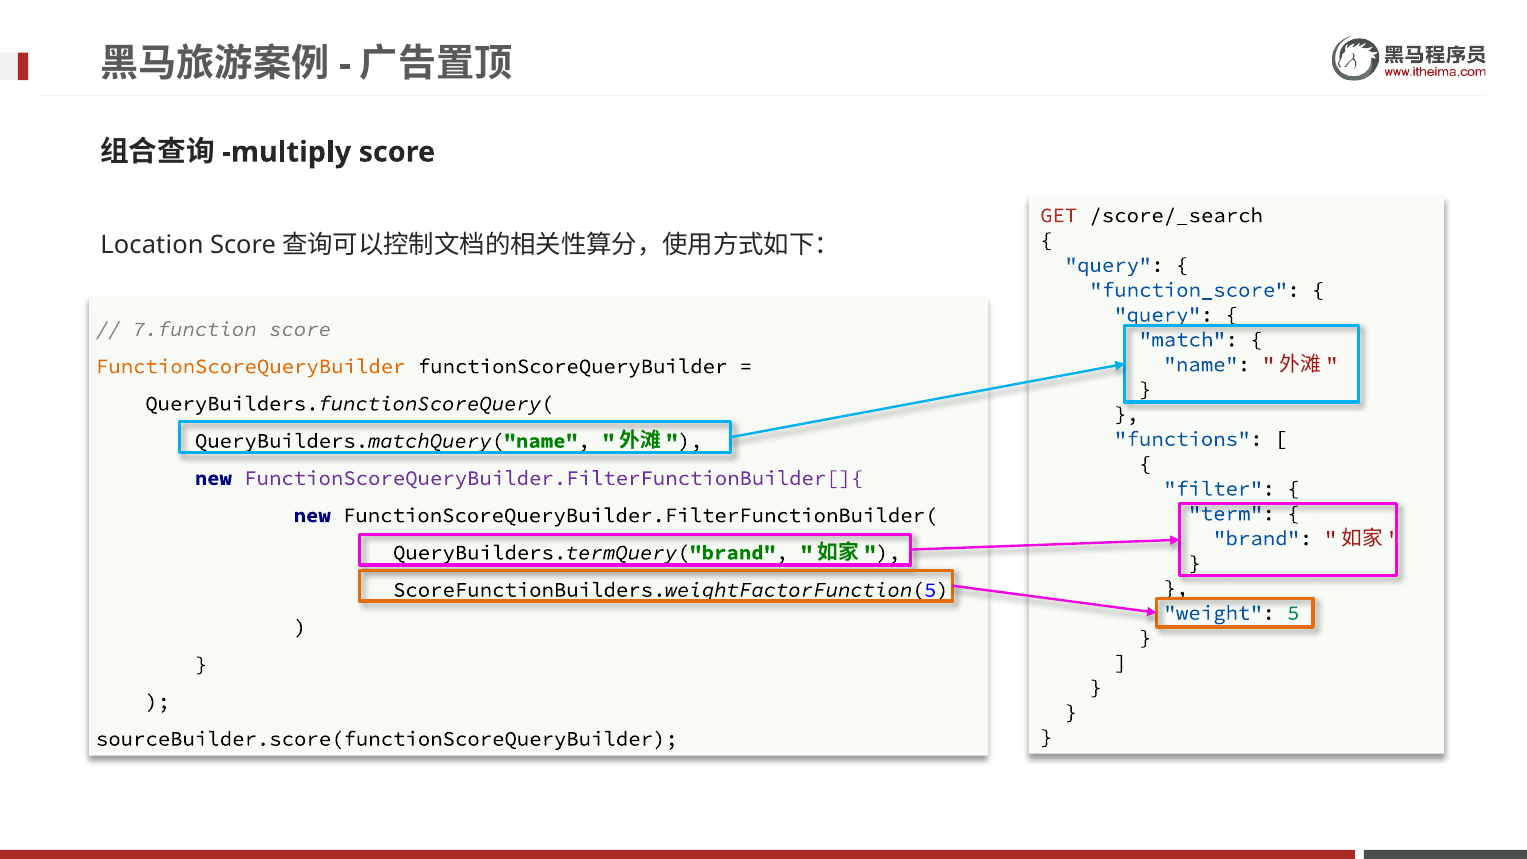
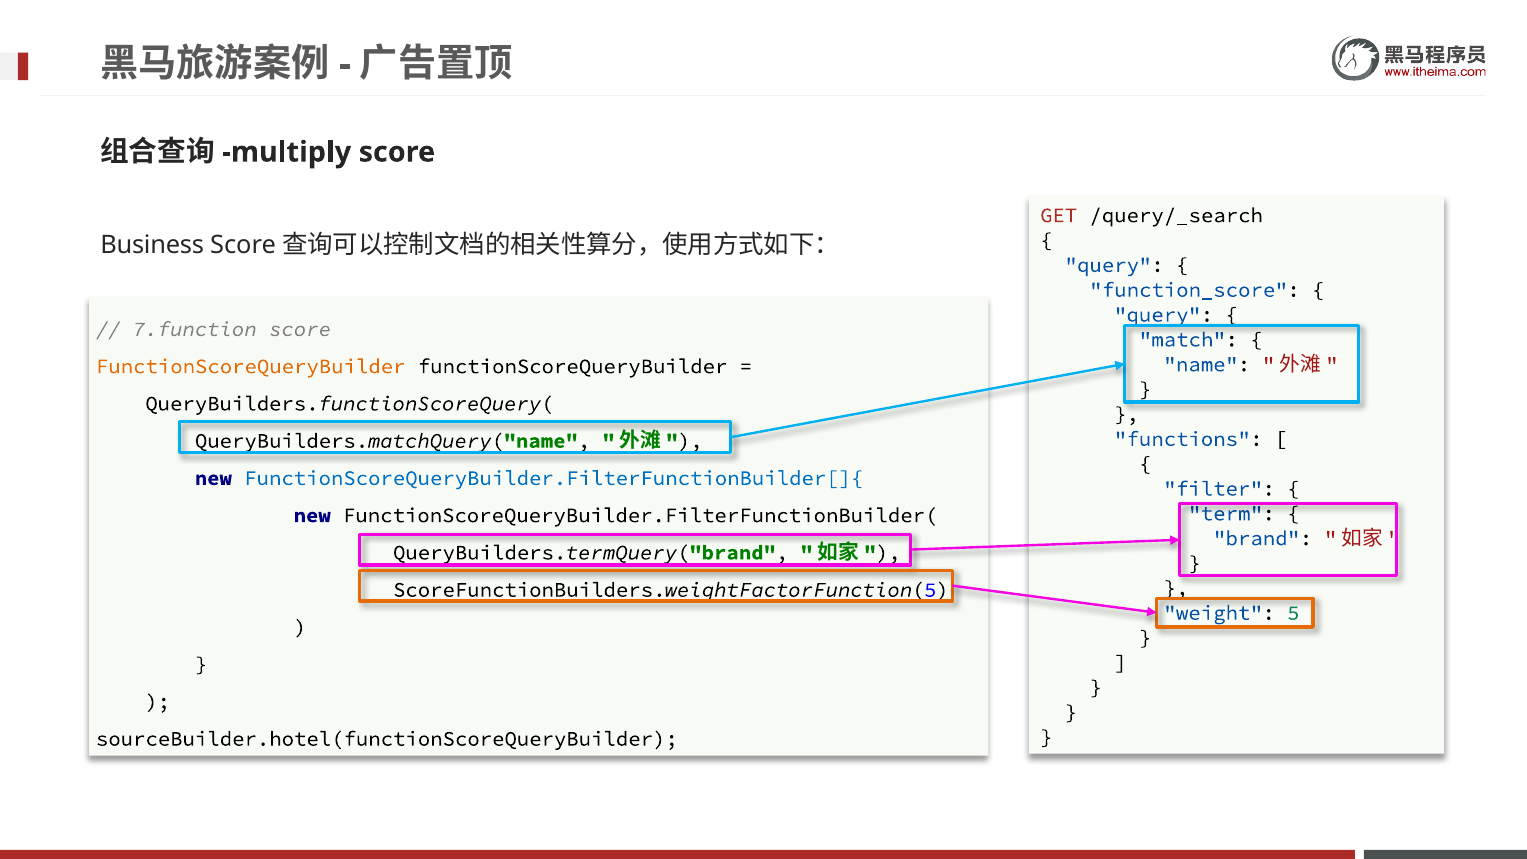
/score/_search: /score/_search -> /query/_search (1176, 215)
Location: Location -> Business (152, 245)
FunctionScoreQueryBuilder.FilterFunctionBuilder[]{ colour: purple -> blue (554, 478)
sourceBuilder.score(functionScoreQueryBuilder: sourceBuilder.score(functionScoreQueryBuilder -> sourceBuilder.hotel(functionScoreQueryBuilder (387, 739)
